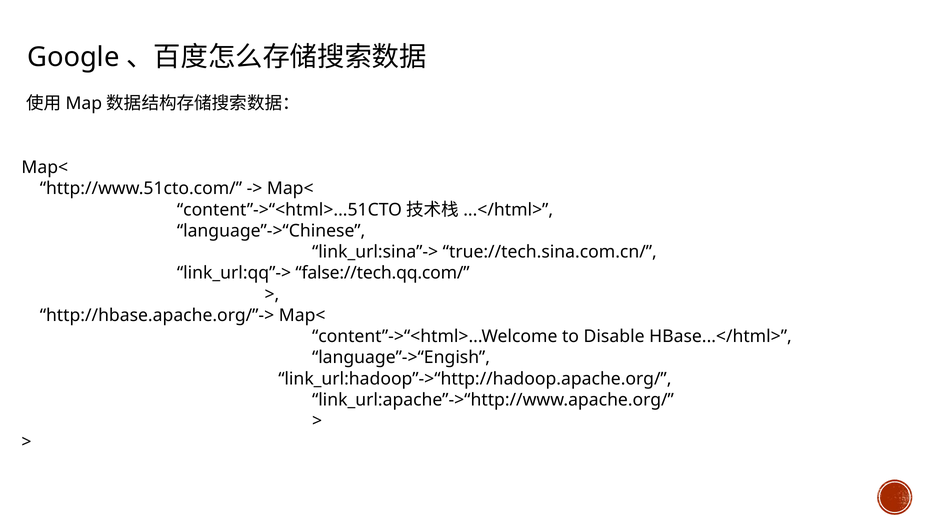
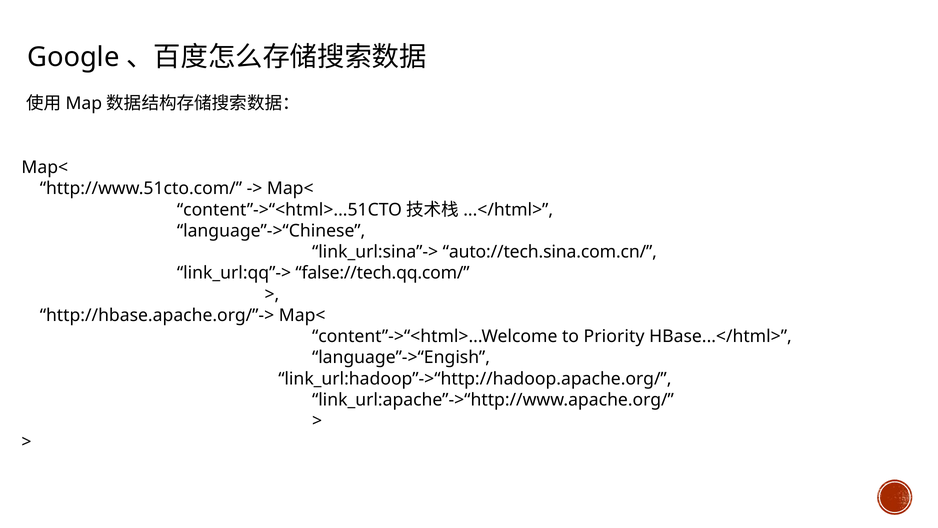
true://tech.sina.com.cn/: true://tech.sina.com.cn/ -> auto://tech.sina.com.cn/ (550, 252)
Disable: Disable -> Priority (614, 336)
